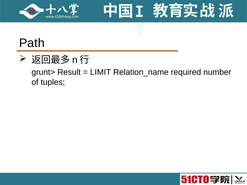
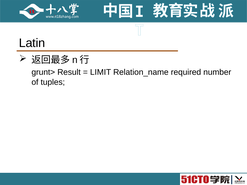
Path: Path -> Latin (32, 43)
